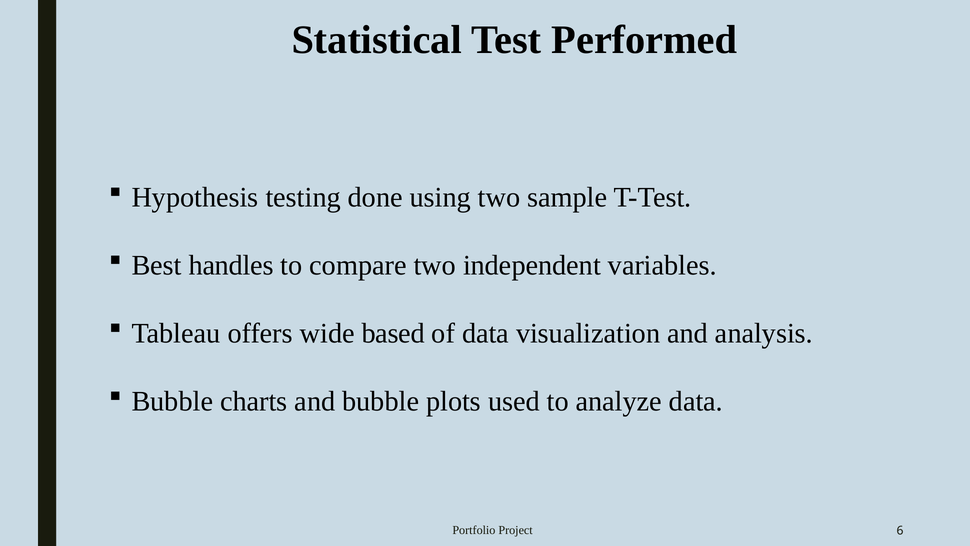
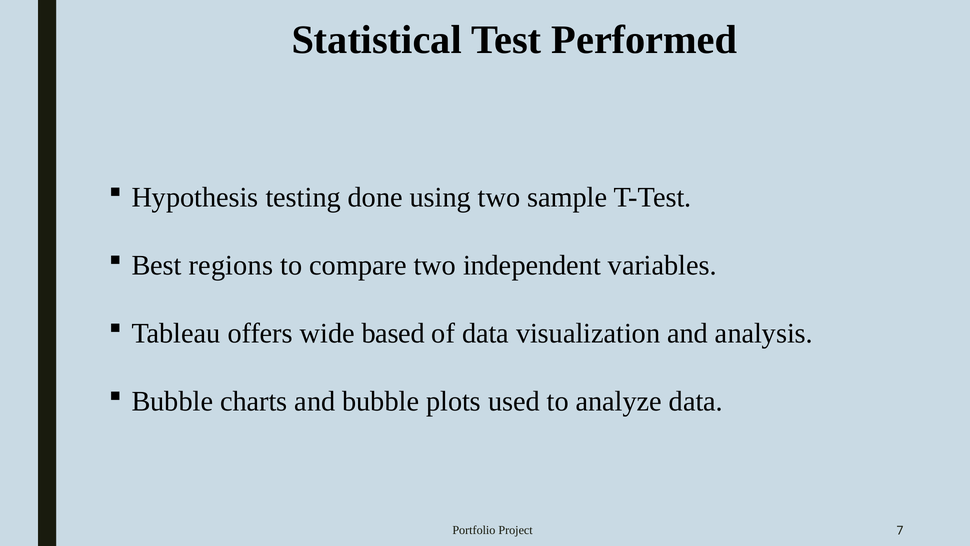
handles: handles -> regions (231, 265)
6: 6 -> 7 (900, 530)
